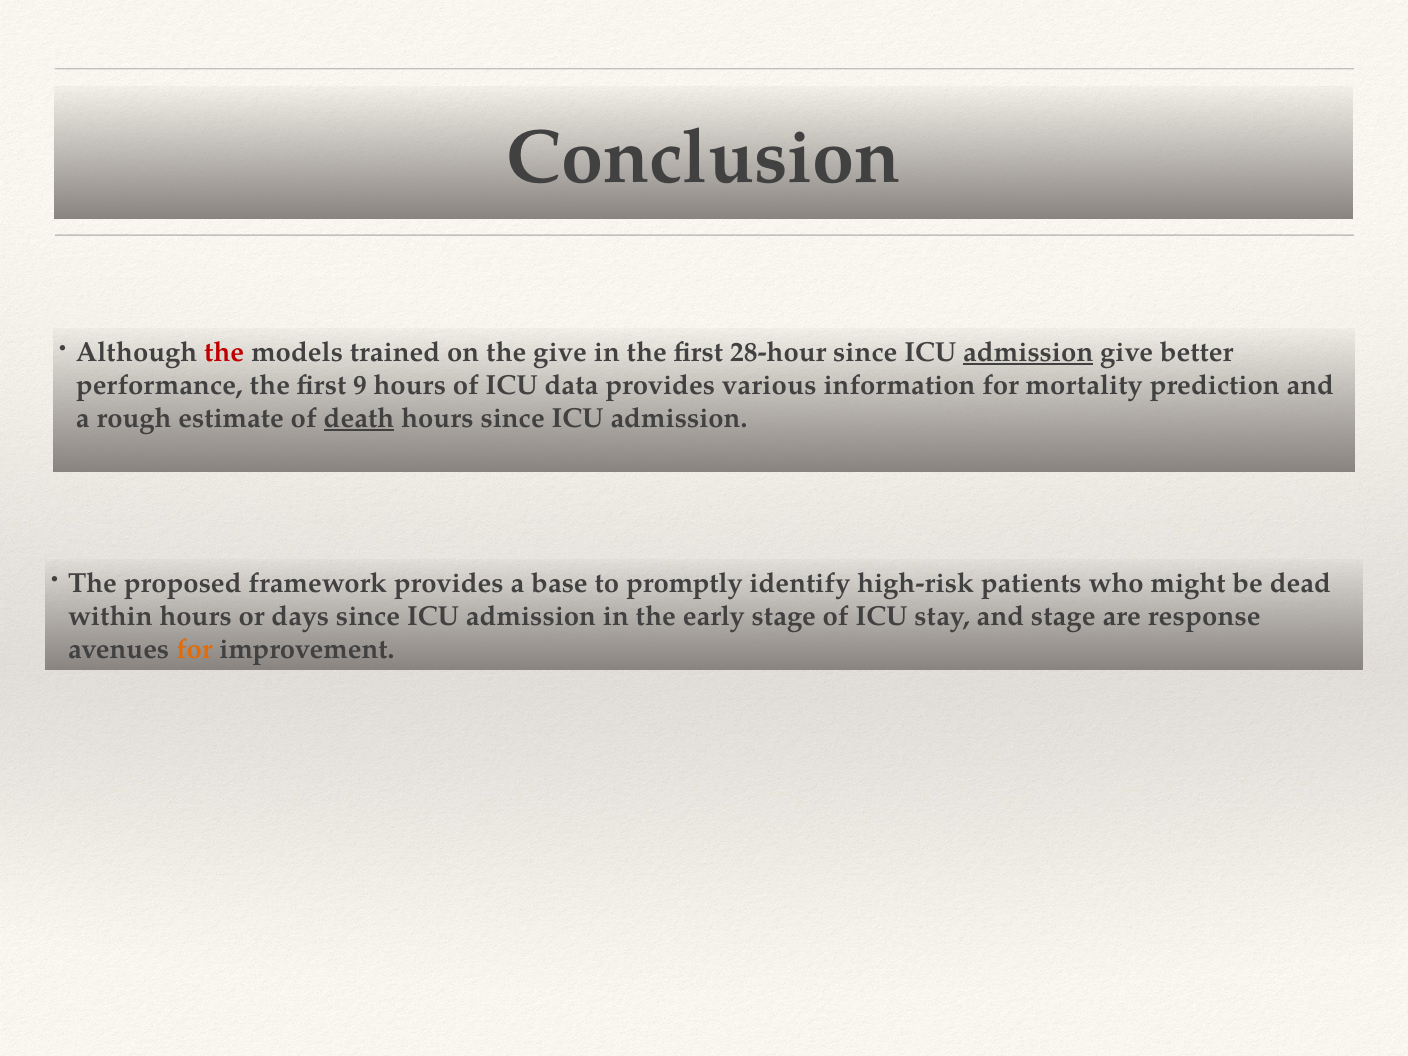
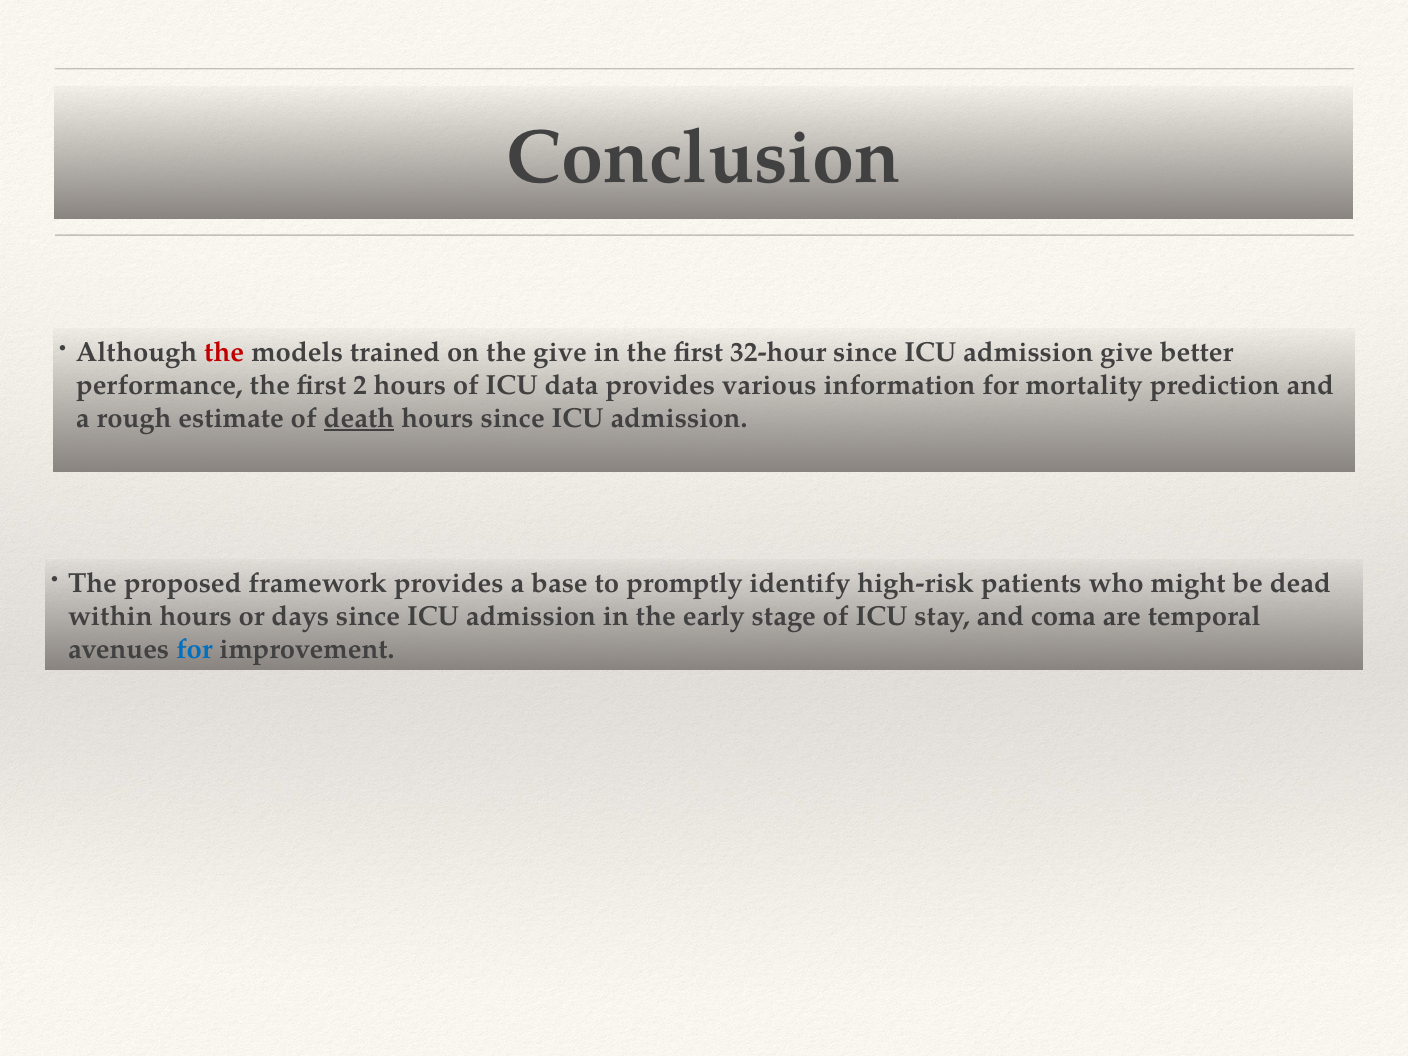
28-hour: 28-hour -> 32-hour (778, 352)
admission underline: present -> none (1028, 352)
9: 9 -> 2 (360, 385)
and stage: stage -> coma (1063, 616)
response: response -> temporal (1204, 616)
for colour: orange -> blue (194, 650)
